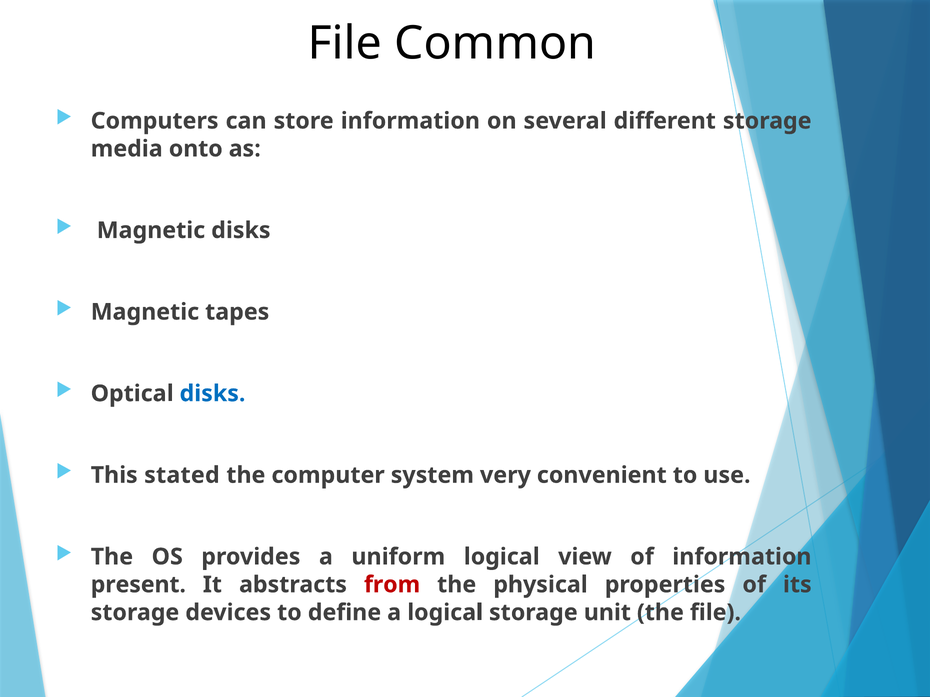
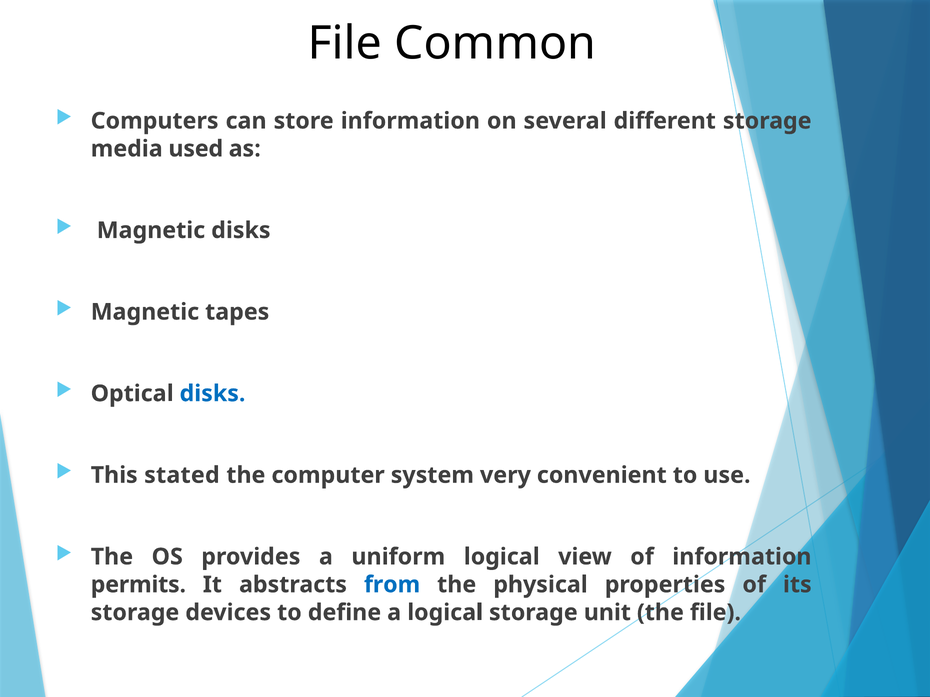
onto: onto -> used (196, 149)
present: present -> permits (138, 585)
from colour: red -> blue (392, 585)
